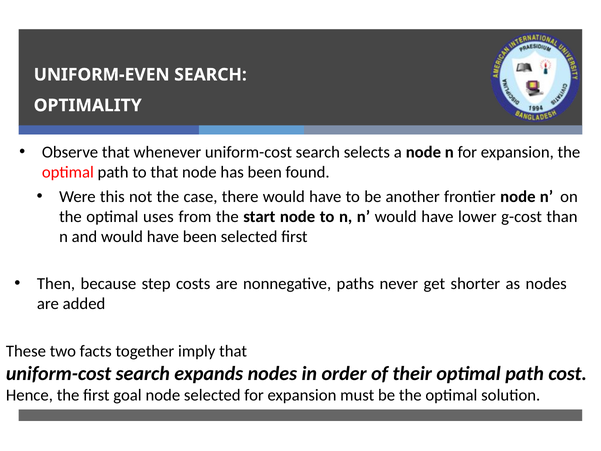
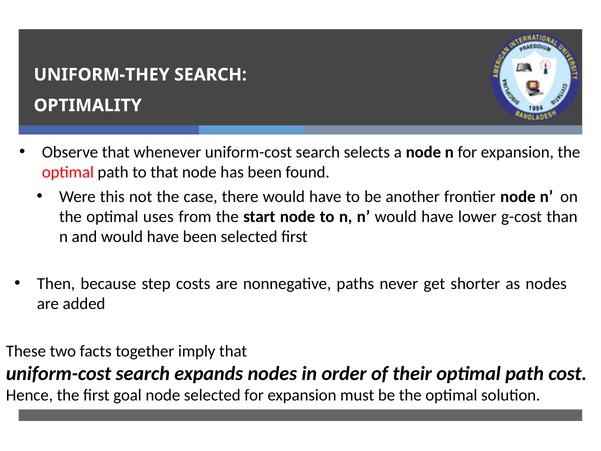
UNIFORM-EVEN: UNIFORM-EVEN -> UNIFORM-THEY (102, 75)
